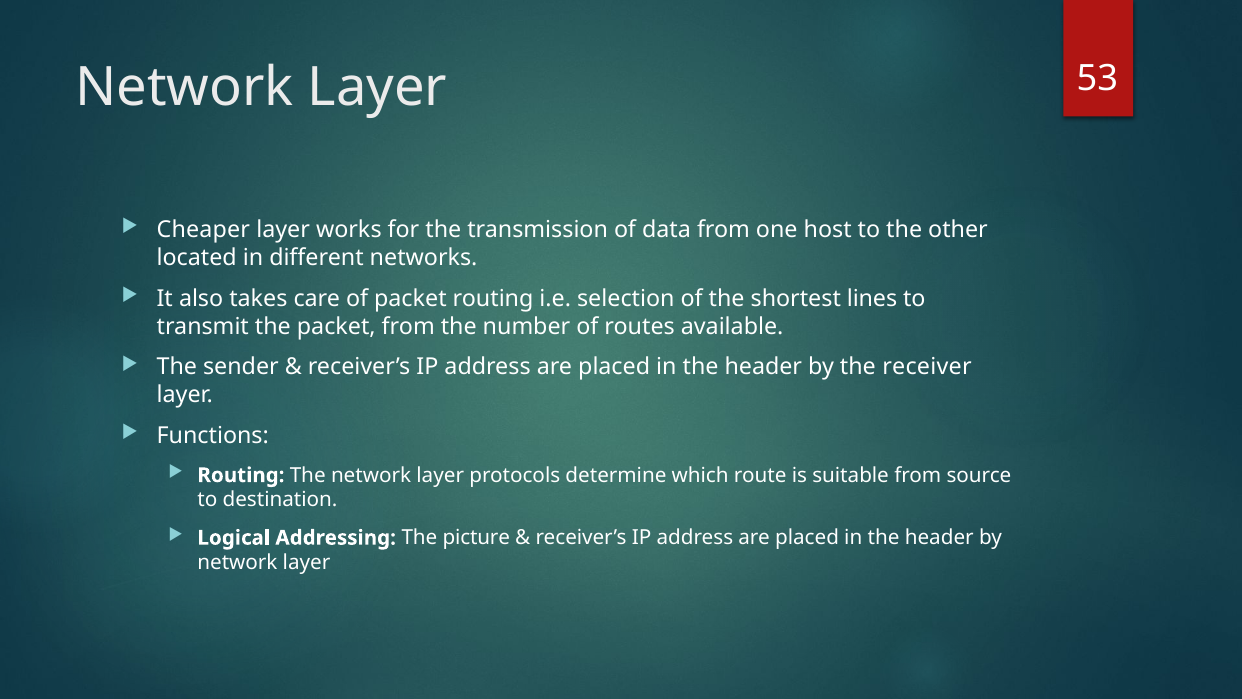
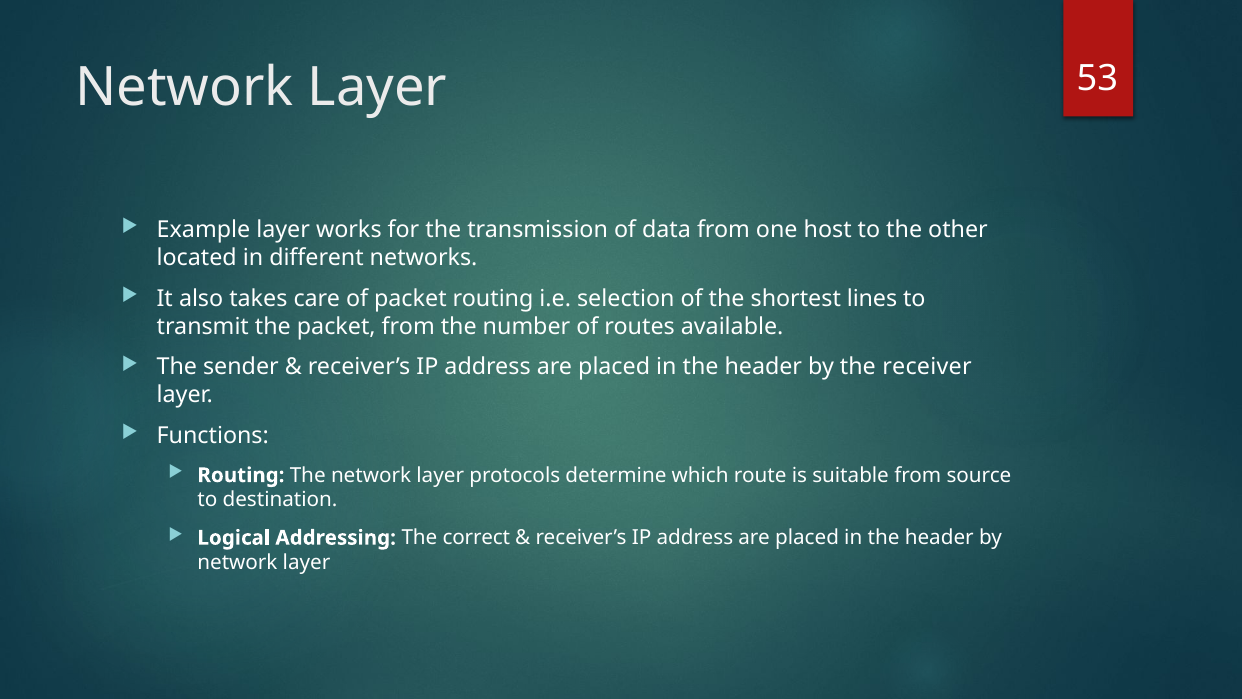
Cheaper: Cheaper -> Example (203, 229)
picture: picture -> correct (476, 538)
